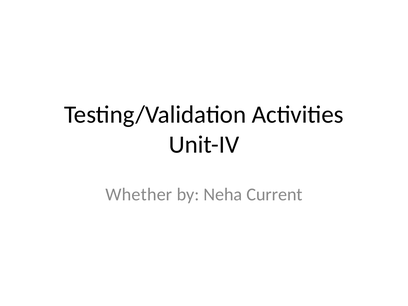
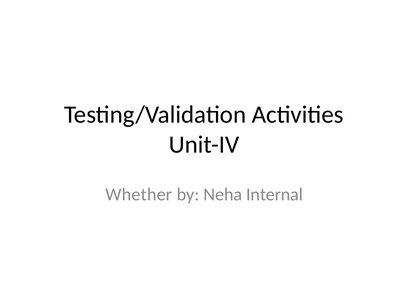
Current: Current -> Internal (275, 194)
